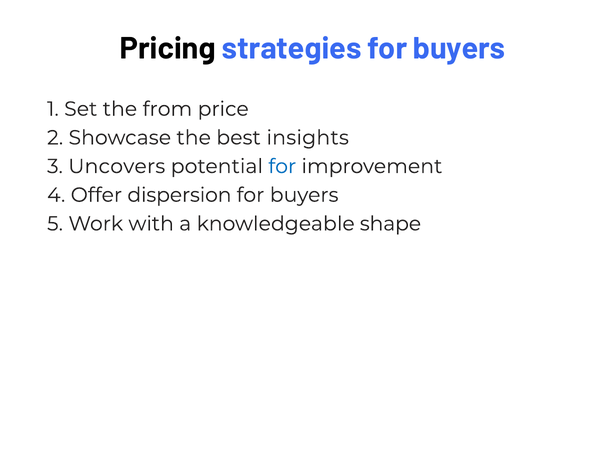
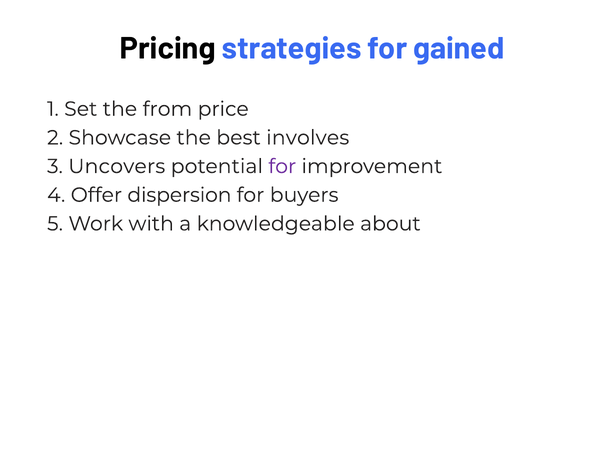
strategies for buyers: buyers -> gained (459, 48)
insights: insights -> involves (308, 138)
for colour: blue -> purple (282, 166)
shape: shape -> about (390, 223)
